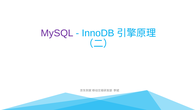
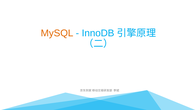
MySQL colour: purple -> orange (57, 33)
